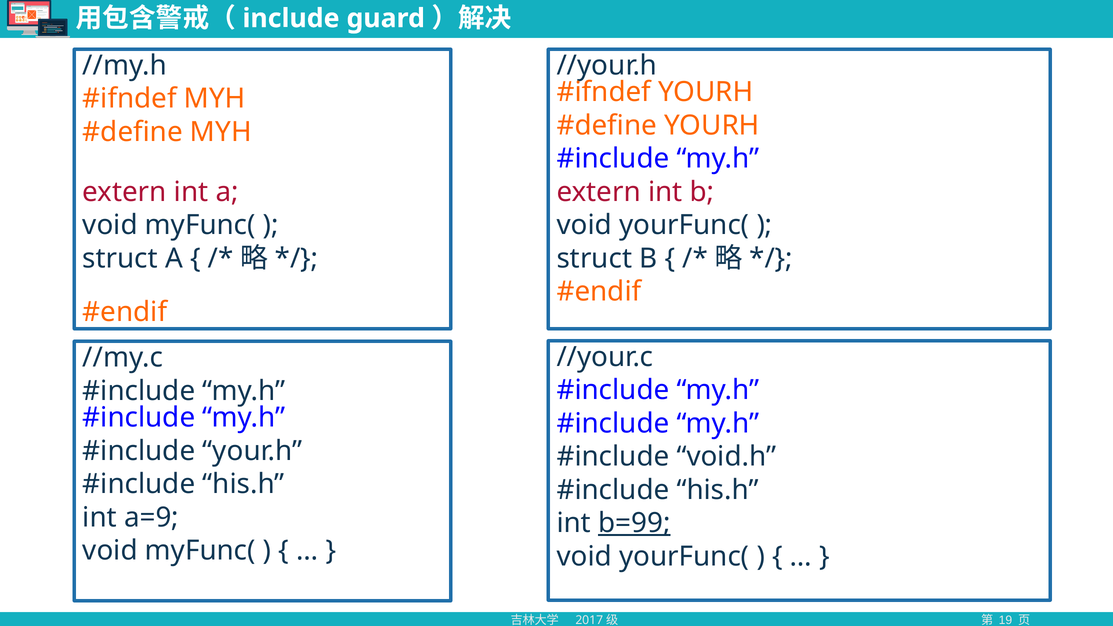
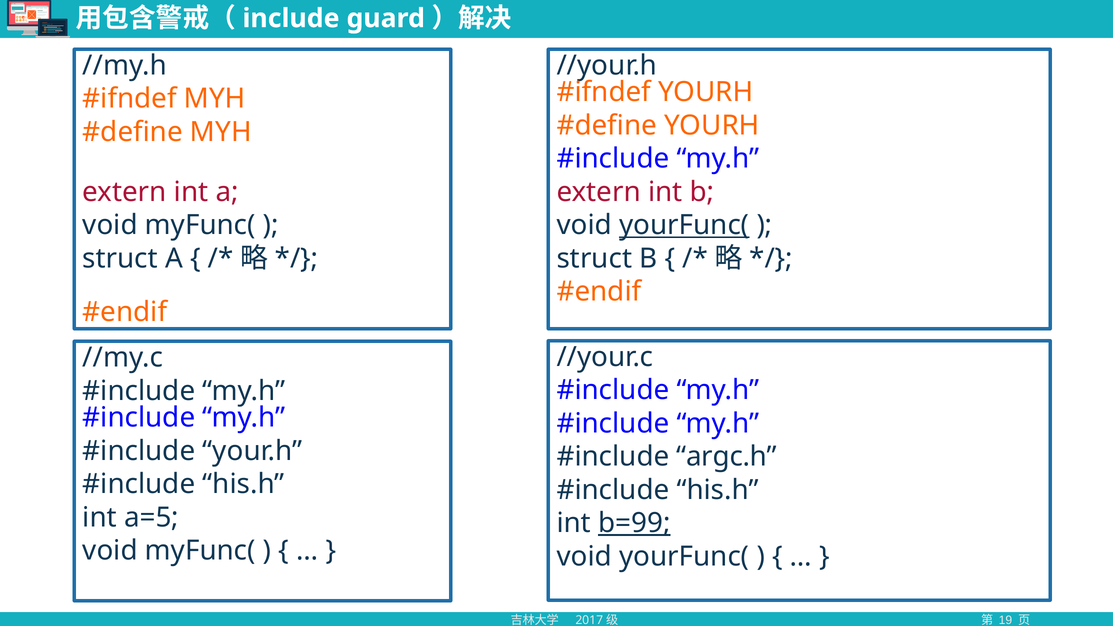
yourFunc( underline: none -> present (684, 225)
void.h: void.h -> argc.h (727, 457)
a=9: a=9 -> a=5 (151, 517)
